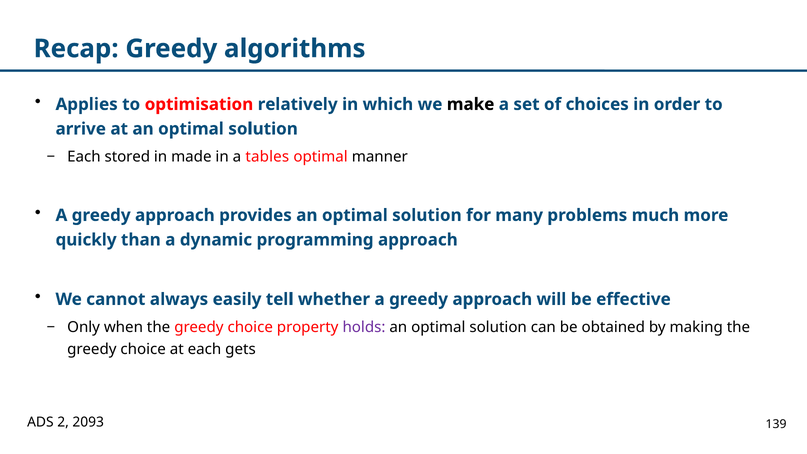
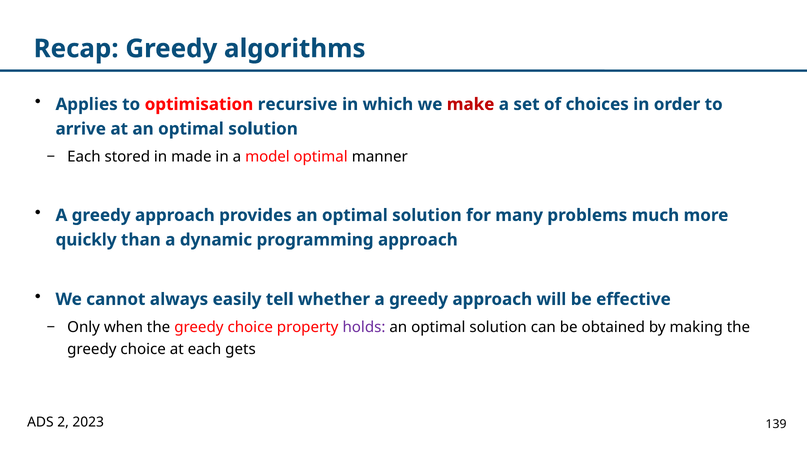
relatively: relatively -> recursive (298, 104)
make colour: black -> red (471, 104)
tables: tables -> model (267, 157)
2093: 2093 -> 2023 (88, 422)
